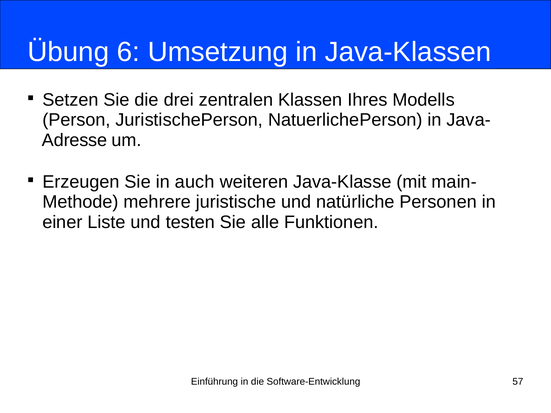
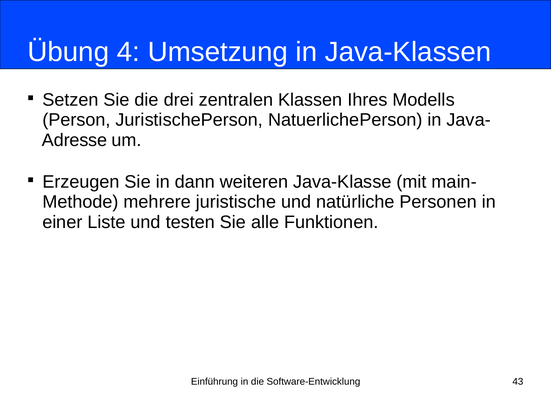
6: 6 -> 4 (128, 52)
auch: auch -> dann (195, 182)
57: 57 -> 43 (518, 382)
